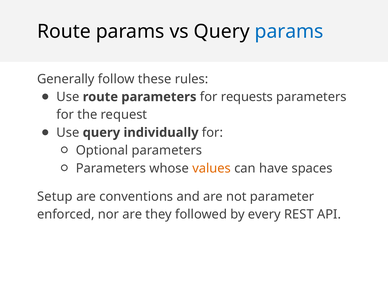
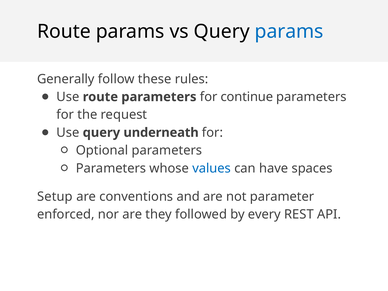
requests: requests -> continue (247, 97)
individually: individually -> underneath (161, 133)
values colour: orange -> blue (212, 168)
